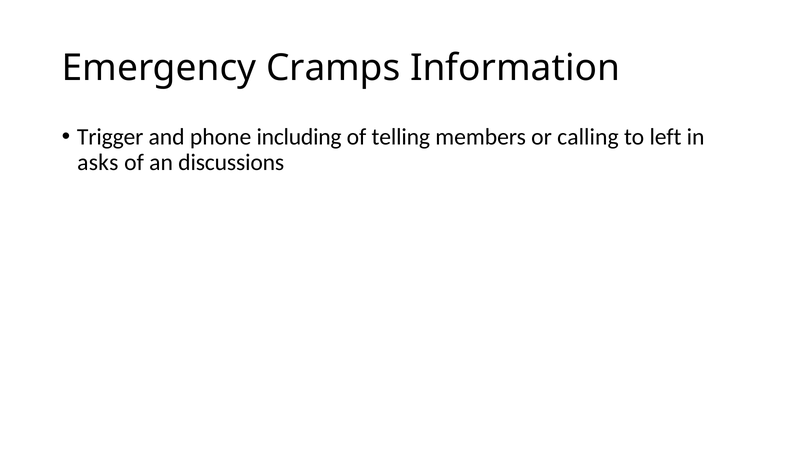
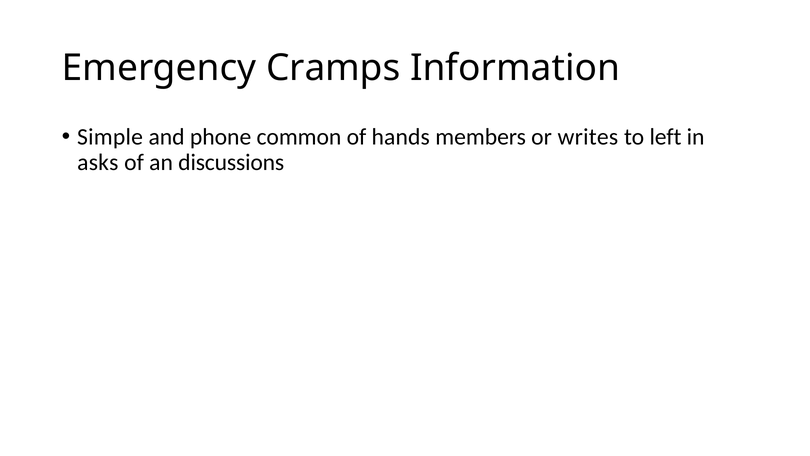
Trigger: Trigger -> Simple (110, 137)
including: including -> common (299, 137)
telling: telling -> hands (401, 137)
calling: calling -> writes (588, 137)
